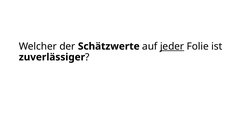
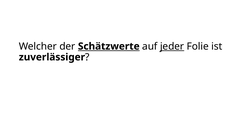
Schätzwerte underline: none -> present (109, 46)
